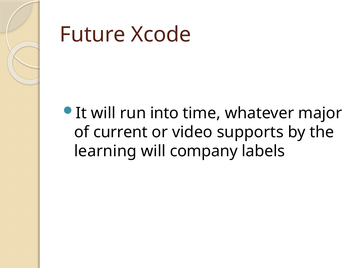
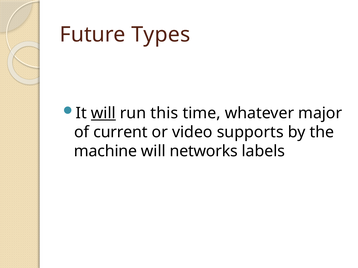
Xcode: Xcode -> Types (161, 35)
will underline: none -> present (103, 113)
into: into -> this (164, 113)
learning: learning -> machine (105, 151)
company: company -> networks (204, 151)
